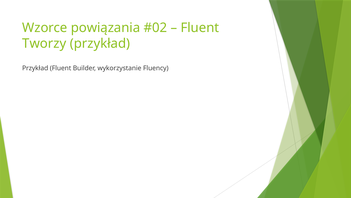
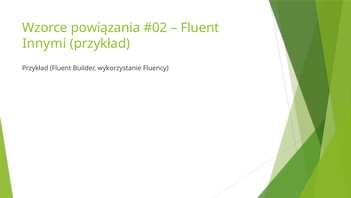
Tworzy: Tworzy -> Innymi (44, 43)
